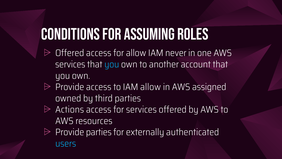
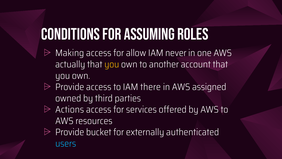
Offered: Offered -> Making (70, 53)
services: services -> actually (70, 64)
you colour: light blue -> yellow (112, 64)
IAM allow: allow -> there (151, 87)
Provide parties: parties -> bucket (99, 132)
